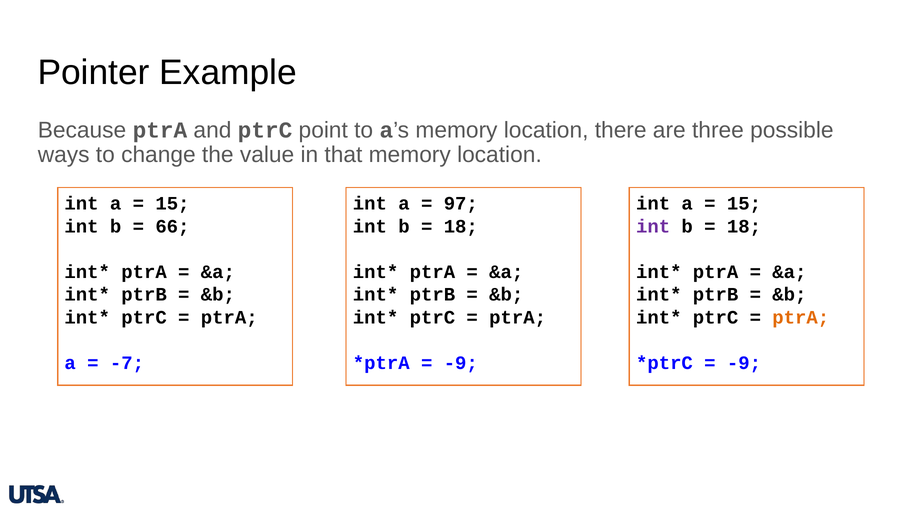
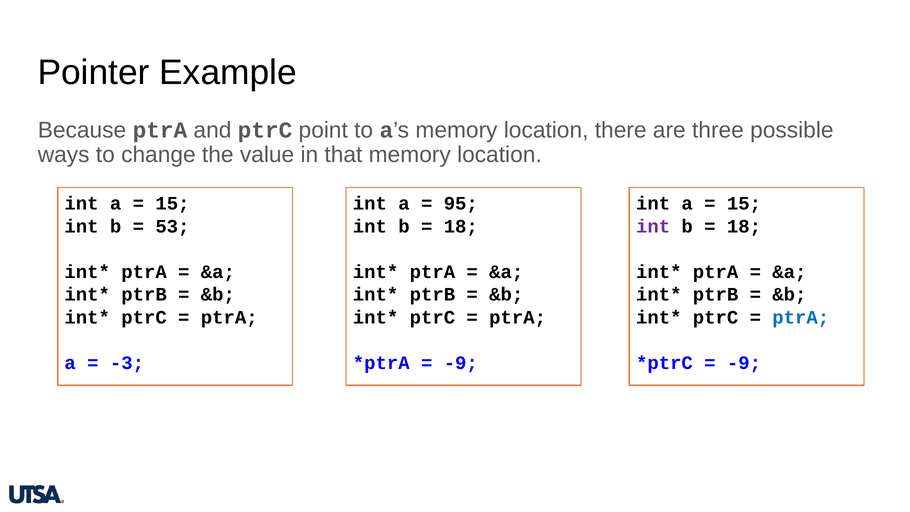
97: 97 -> 95 (461, 203)
66: 66 -> 53 (172, 226)
ptrA colour: orange -> blue (801, 317)
-7: -7 -> -3 (127, 363)
